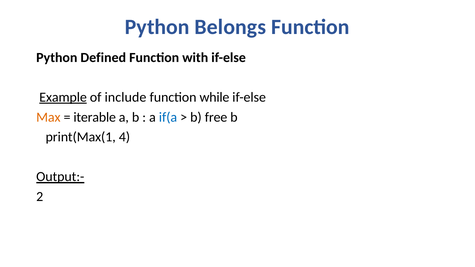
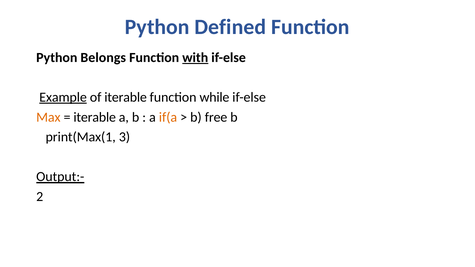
Belongs: Belongs -> Defined (230, 27)
Defined: Defined -> Belongs (103, 58)
with underline: none -> present (195, 58)
of include: include -> iterable (126, 97)
if(a colour: blue -> orange (168, 117)
4: 4 -> 3 (124, 137)
